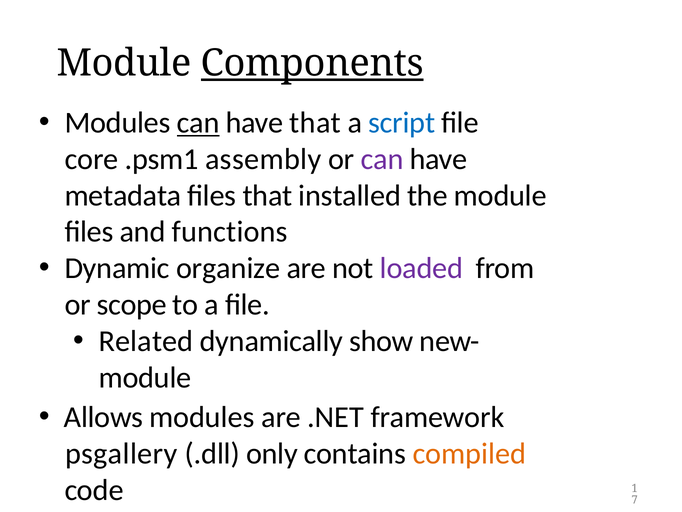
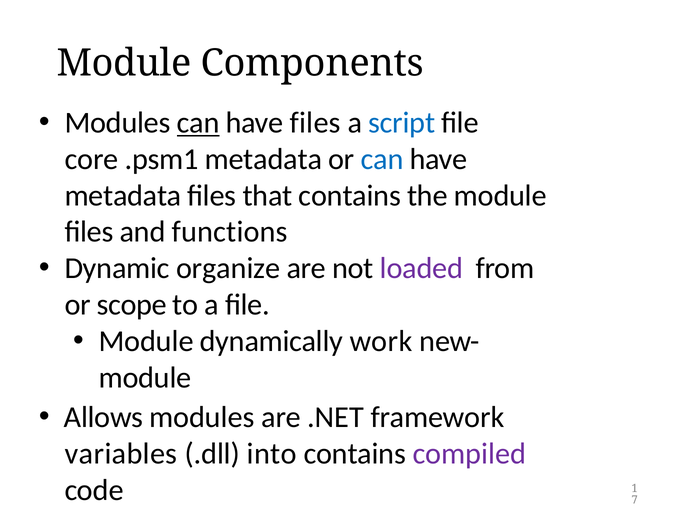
Components underline: present -> none (312, 63)
have that: that -> files (315, 123)
.psm1 assembly: assembly -> metadata (263, 159)
can colour: purple -> blue (382, 159)
that installed: installed -> contains (350, 195)
Related: Related -> Module (146, 341)
show: show -> work (381, 341)
psgallery: psgallery -> variables (121, 453)
only: only -> into (272, 453)
compiled colour: orange -> purple (469, 453)
